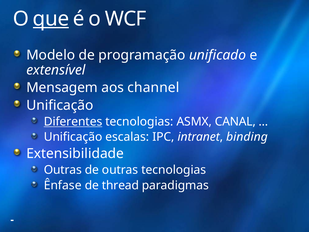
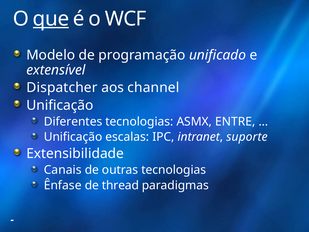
Mensagem: Mensagem -> Dispatcher (62, 88)
Diferentes underline: present -> none (73, 121)
CANAL: CANAL -> ENTRE (235, 121)
binding: binding -> suporte (247, 137)
Outras: Outras -> Canais (63, 170)
